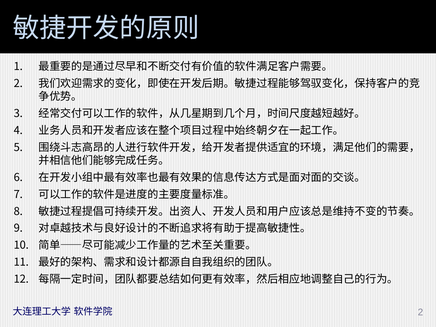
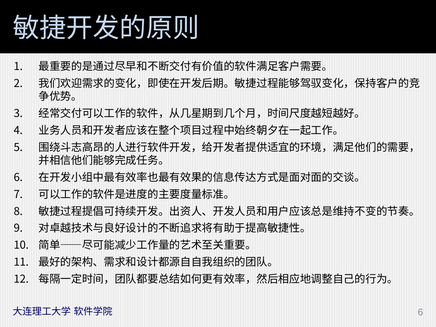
2: 2 -> 6 (420, 312)
